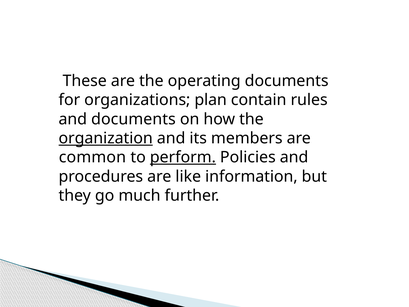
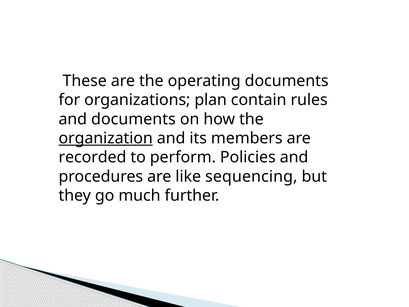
common: common -> recorded (92, 157)
perform underline: present -> none (183, 157)
information: information -> sequencing (251, 176)
